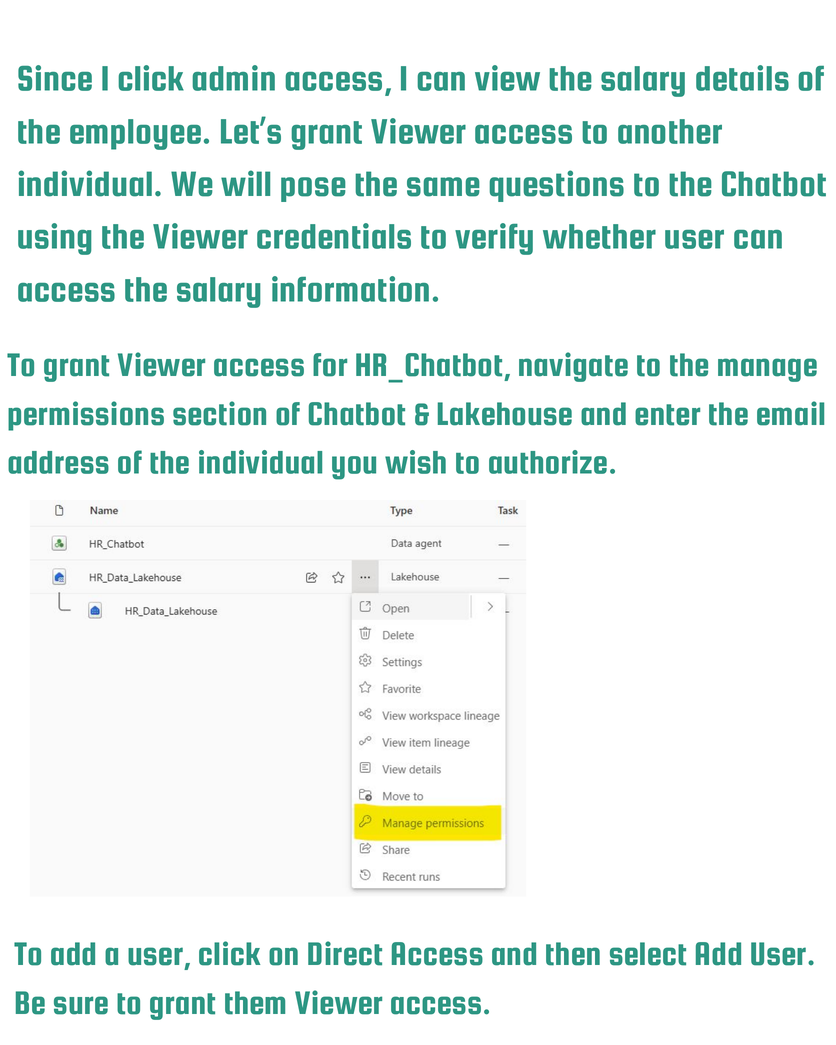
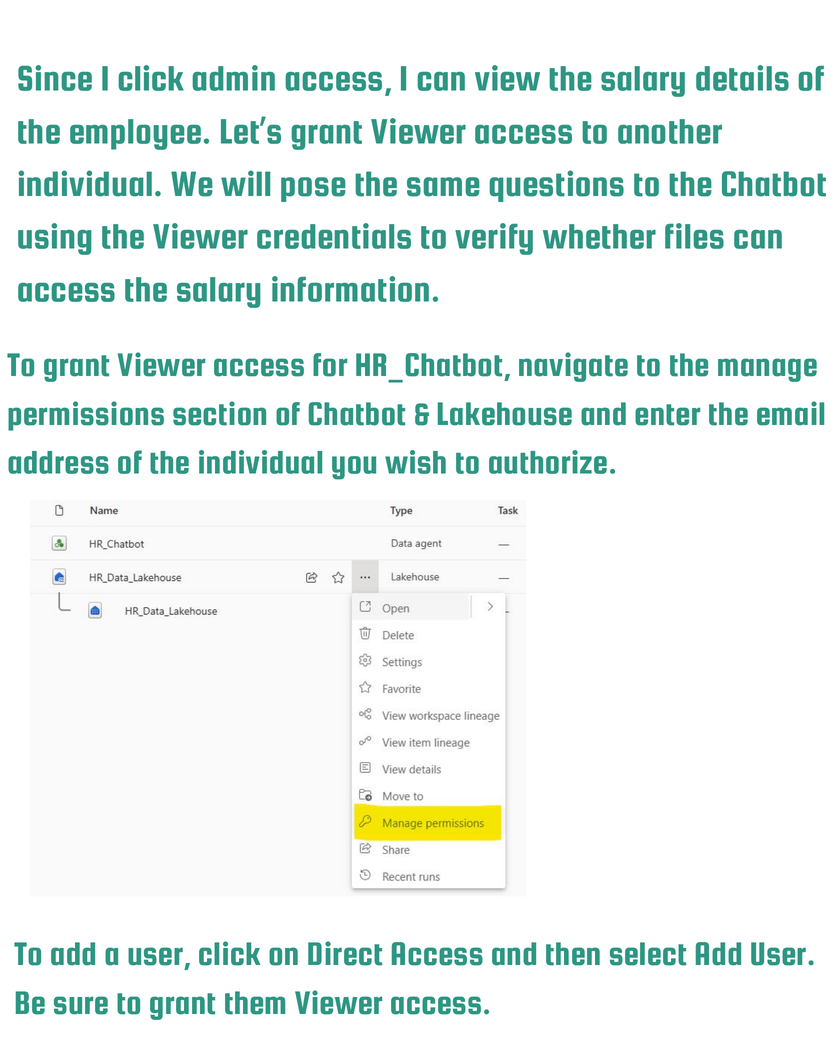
whether user: user -> files (694, 237)
